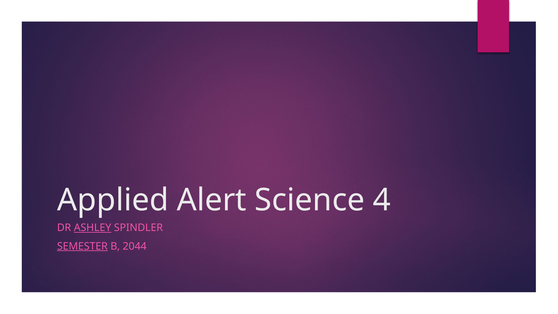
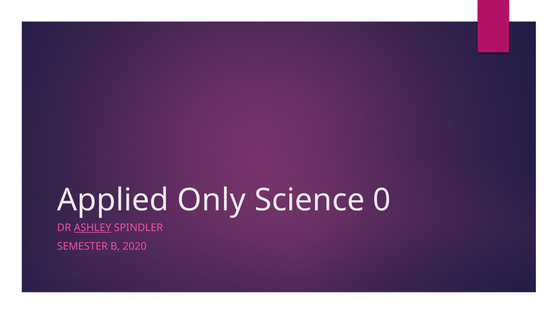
Alert: Alert -> Only (212, 200)
4: 4 -> 0 (382, 200)
SEMESTER underline: present -> none (82, 246)
2044: 2044 -> 2020 (135, 246)
